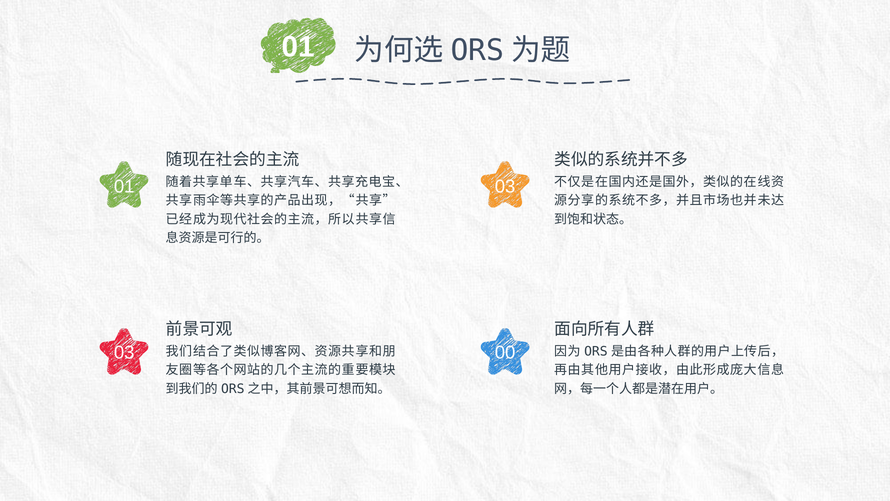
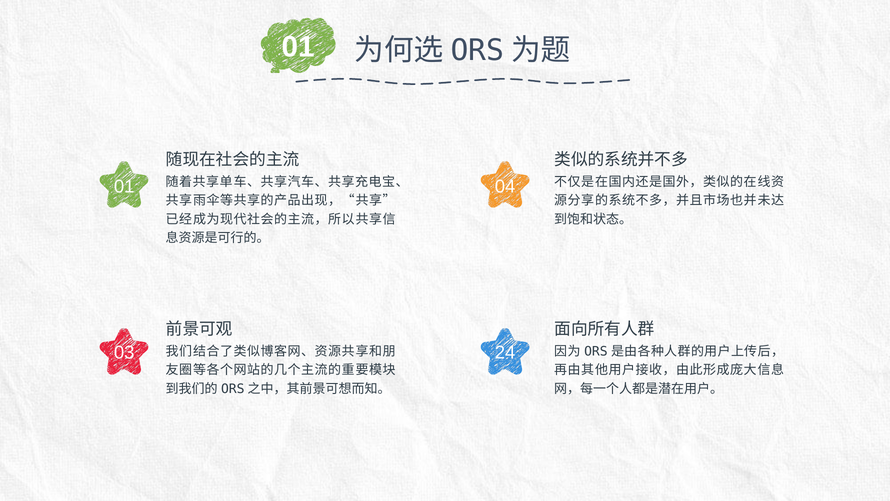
01 03: 03 -> 04 (505, 187)
00: 00 -> 24 (505, 352)
